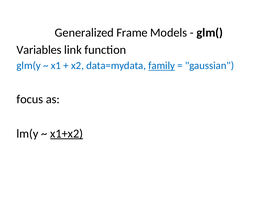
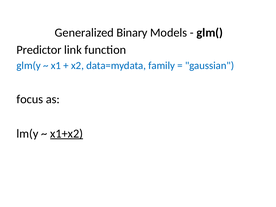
Frame: Frame -> Binary (132, 33)
Variables: Variables -> Predictor (39, 50)
family underline: present -> none (162, 66)
